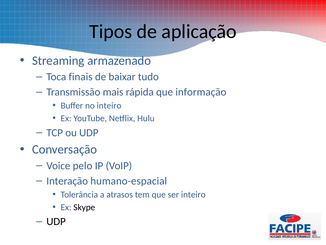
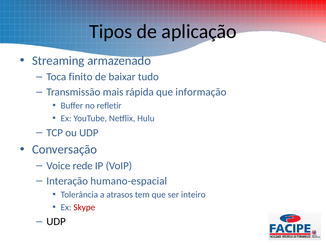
finais: finais -> finito (81, 77)
no inteiro: inteiro -> refletir (109, 106)
pelo: pelo -> rede (83, 165)
Skype colour: black -> red (84, 207)
